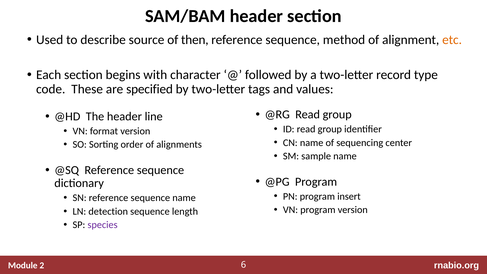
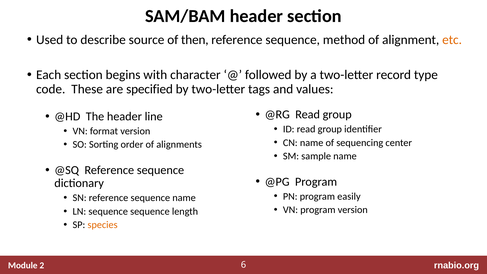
insert: insert -> easily (349, 196)
LN detection: detection -> sequence (108, 211)
species colour: purple -> orange (103, 225)
